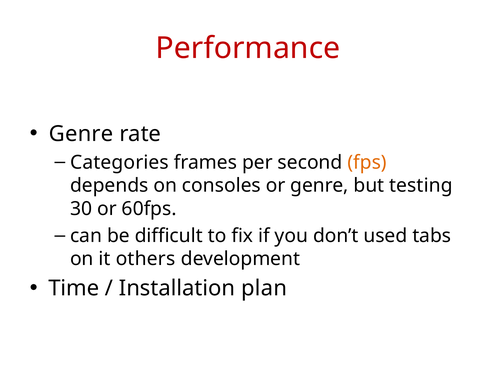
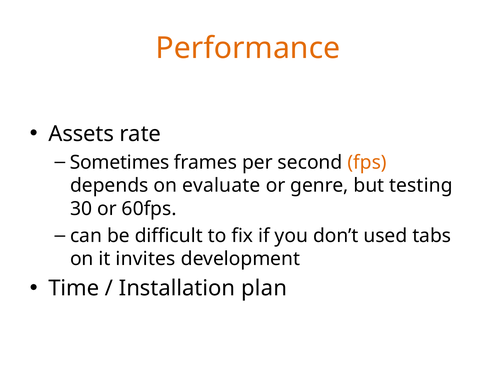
Performance colour: red -> orange (248, 48)
Genre: Genre -> Assets (81, 134)
Categories: Categories -> Sometimes (120, 162)
consoles: consoles -> evaluate (221, 186)
others: others -> invites (146, 259)
